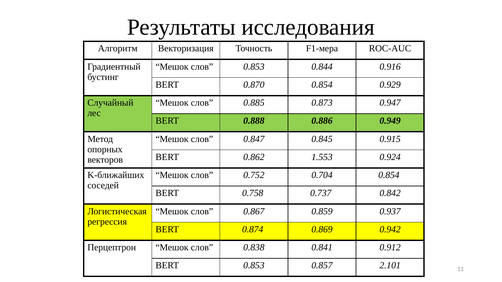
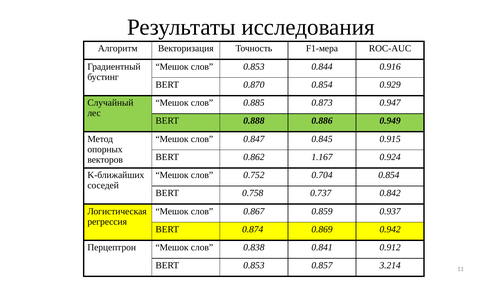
1.553: 1.553 -> 1.167 (322, 157)
2.101: 2.101 -> 3.214 (390, 266)
